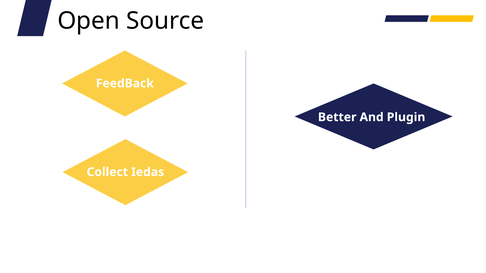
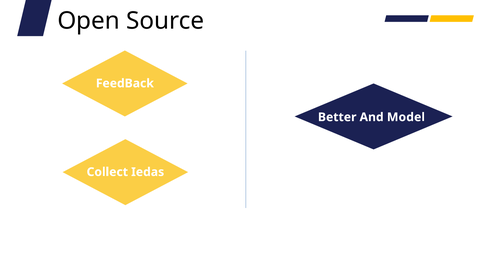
Plugin: Plugin -> Model (406, 117)
